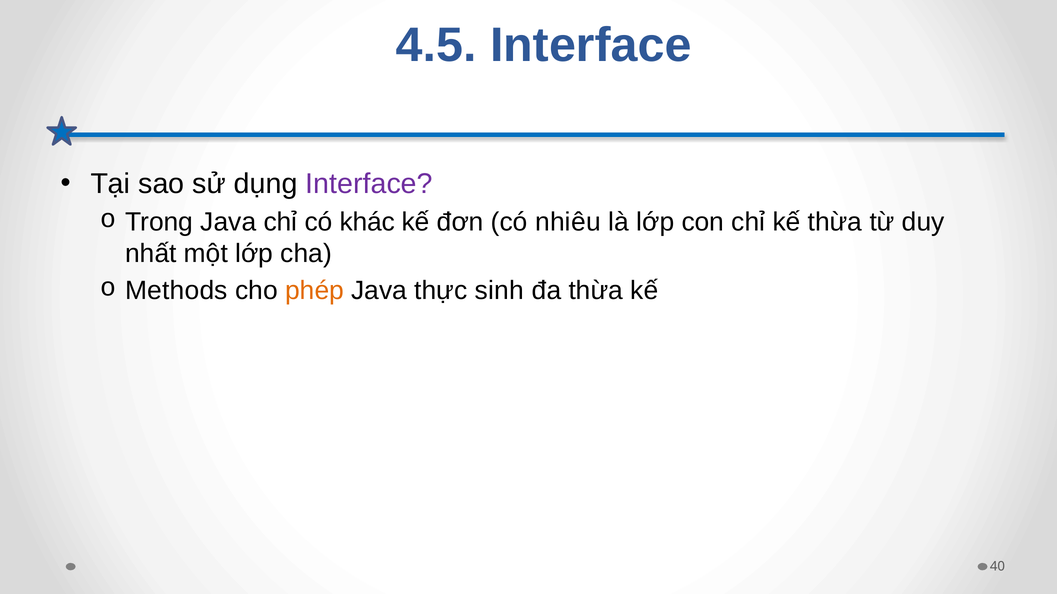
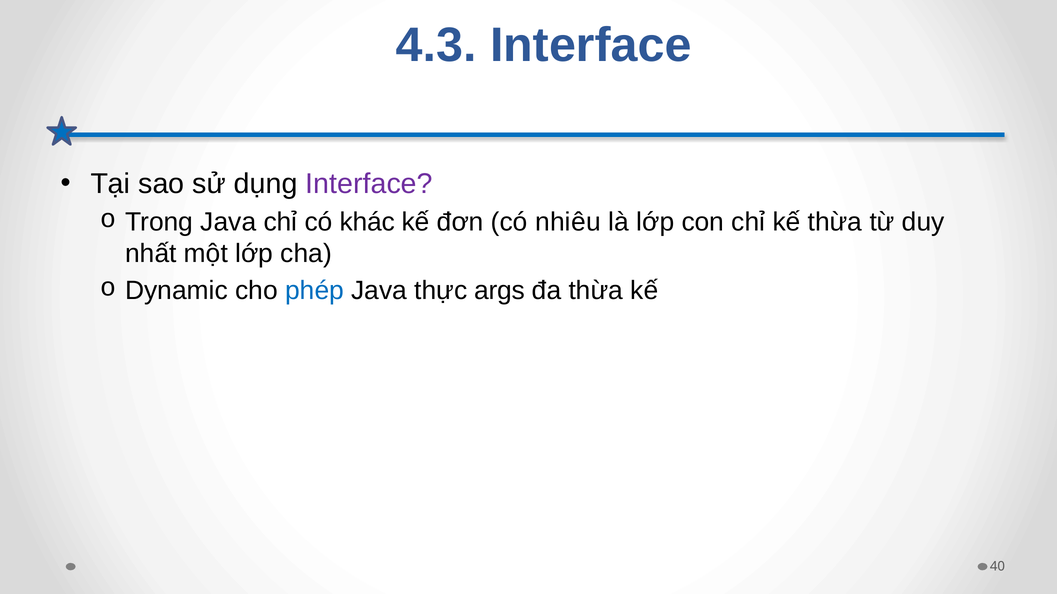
4.5: 4.5 -> 4.3 (436, 45)
Methods: Methods -> Dynamic (177, 291)
phép colour: orange -> blue (315, 291)
sinh: sinh -> args (500, 291)
